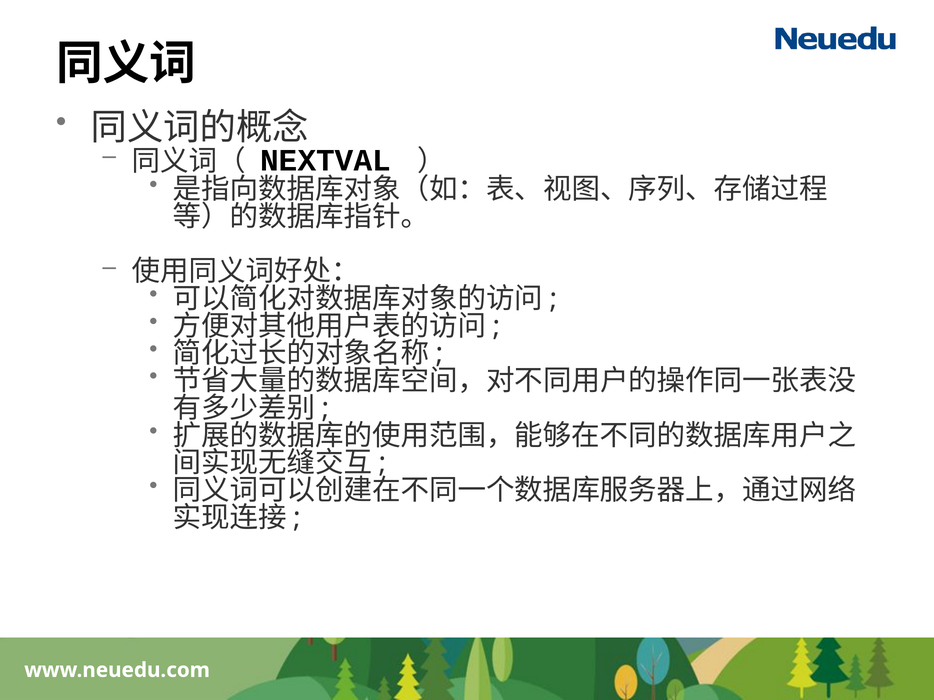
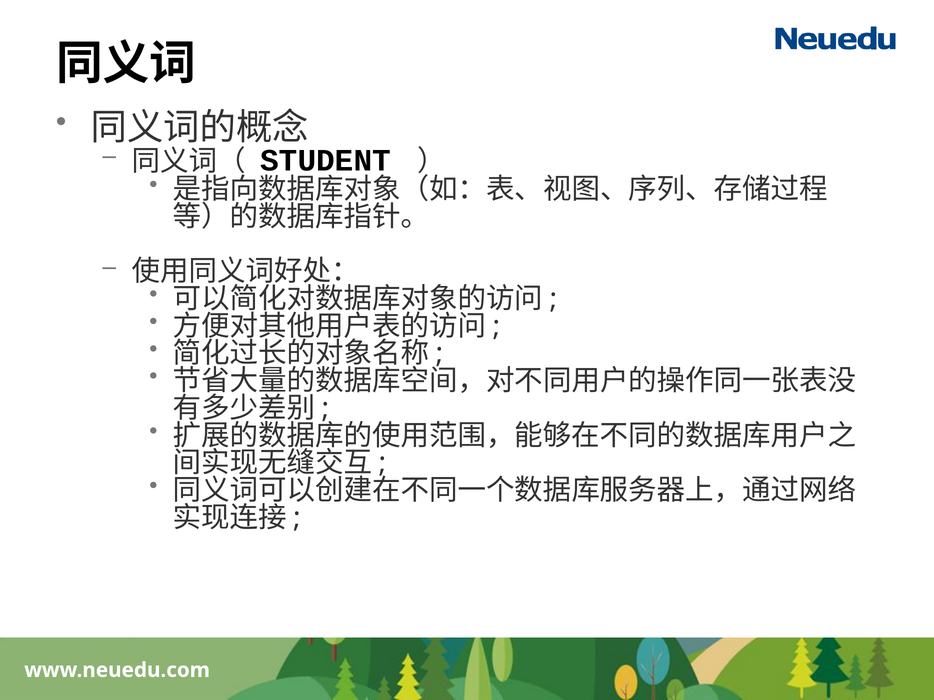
NEXTVAL: NEXTVAL -> STUDENT (326, 161)
